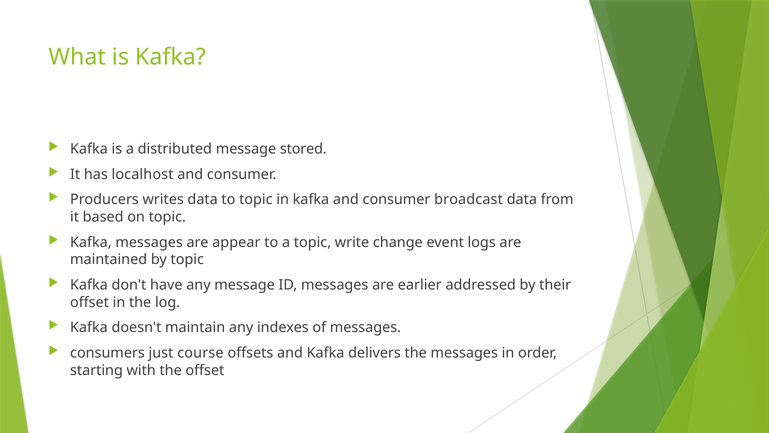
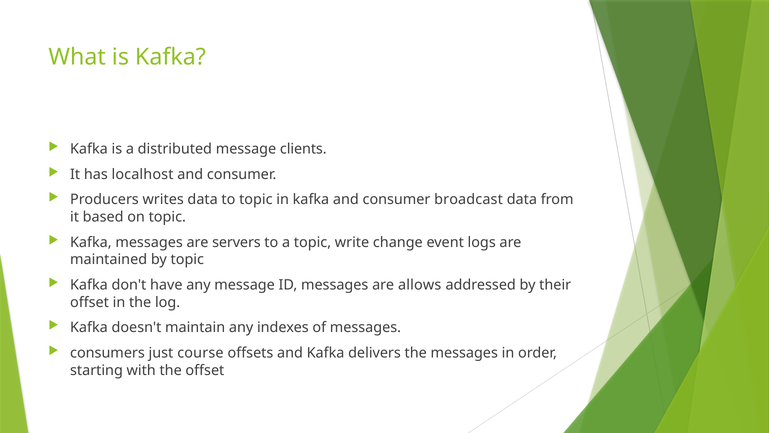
stored: stored -> clients (303, 149)
appear: appear -> servers (236, 242)
earlier: earlier -> allows (420, 285)
